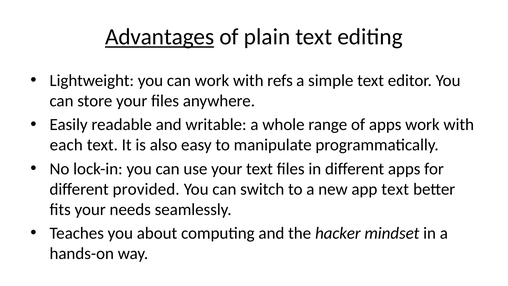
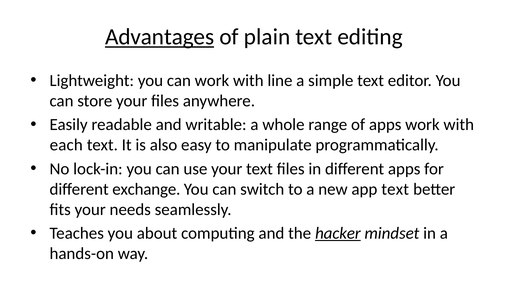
refs: refs -> line (280, 81)
provided: provided -> exchange (146, 189)
hacker underline: none -> present (338, 233)
